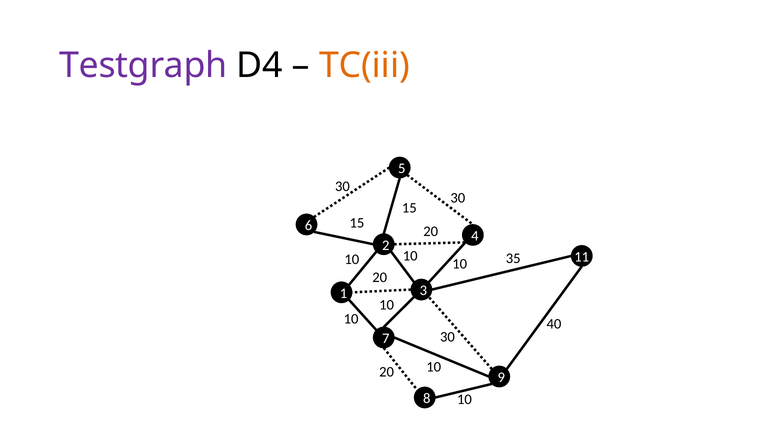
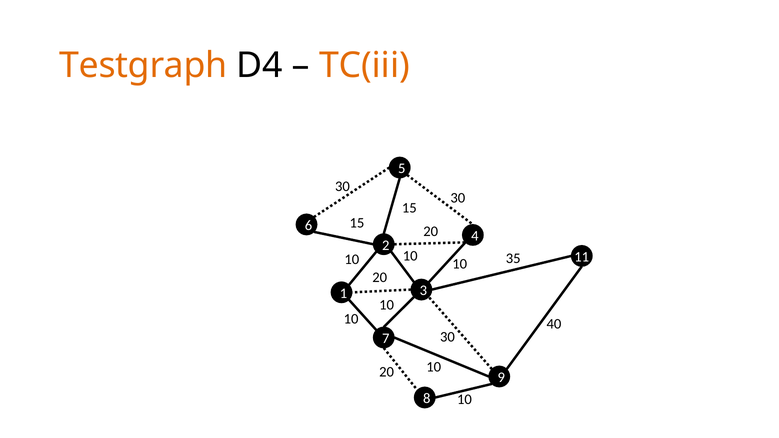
Testgraph colour: purple -> orange (143, 65)
